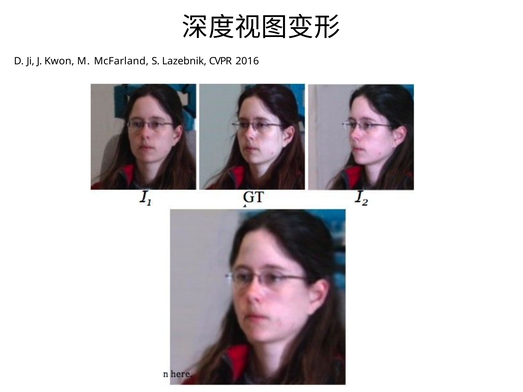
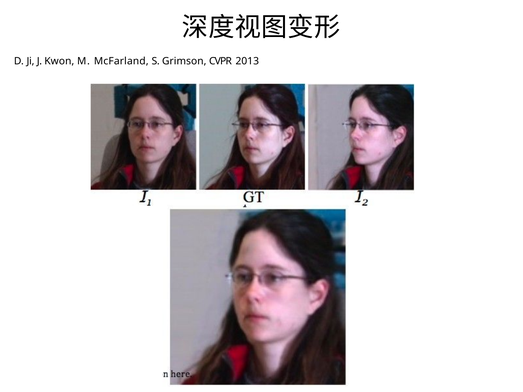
Lazebnik: Lazebnik -> Grimson (184, 61)
2016: 2016 -> 2013 (247, 61)
